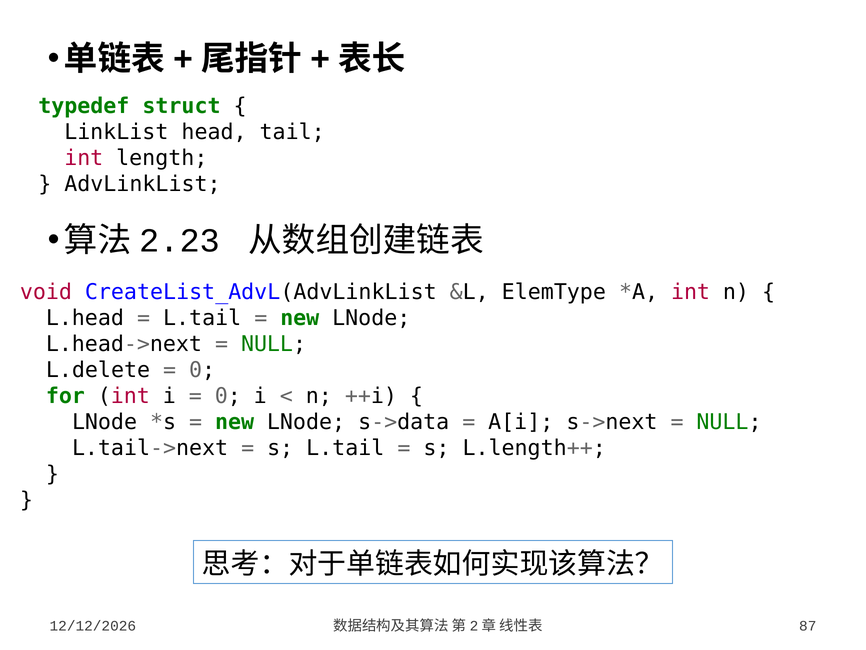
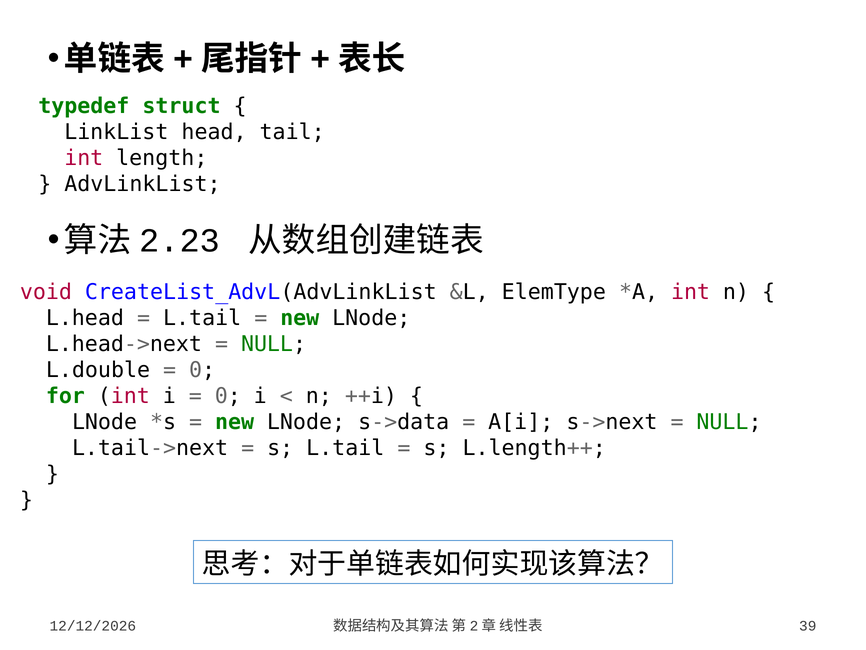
L.delete: L.delete -> L.double (98, 370)
87: 87 -> 39 (808, 626)
